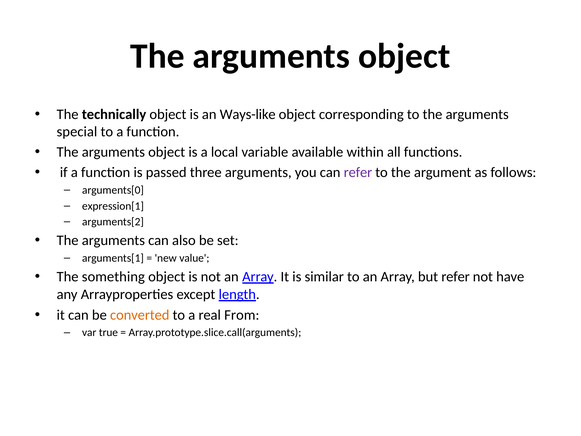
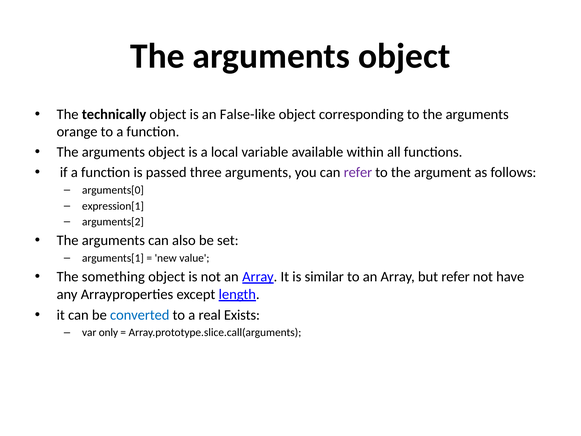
Ways-like: Ways-like -> False-like (248, 114)
special: special -> orange (77, 132)
converted colour: orange -> blue (140, 315)
From: From -> Exists (242, 315)
true: true -> only (108, 332)
